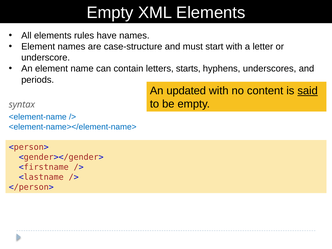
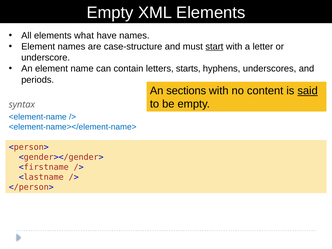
rules: rules -> what (84, 35)
start underline: none -> present (214, 47)
updated: updated -> sections (186, 91)
